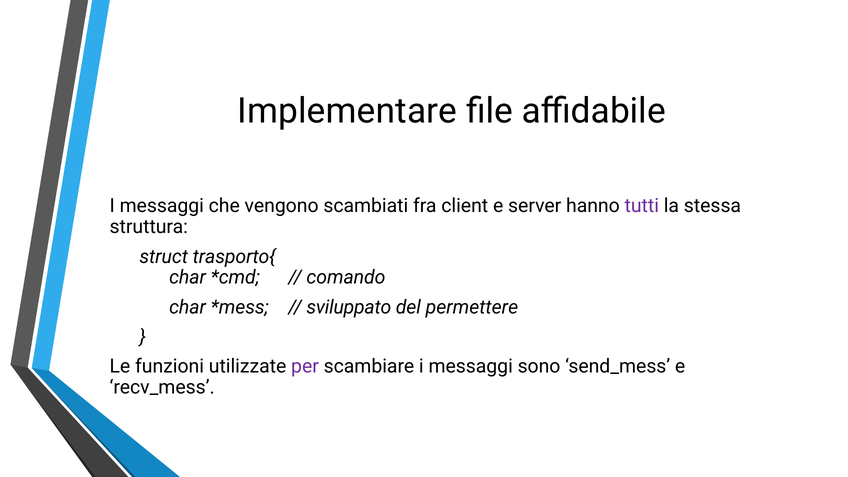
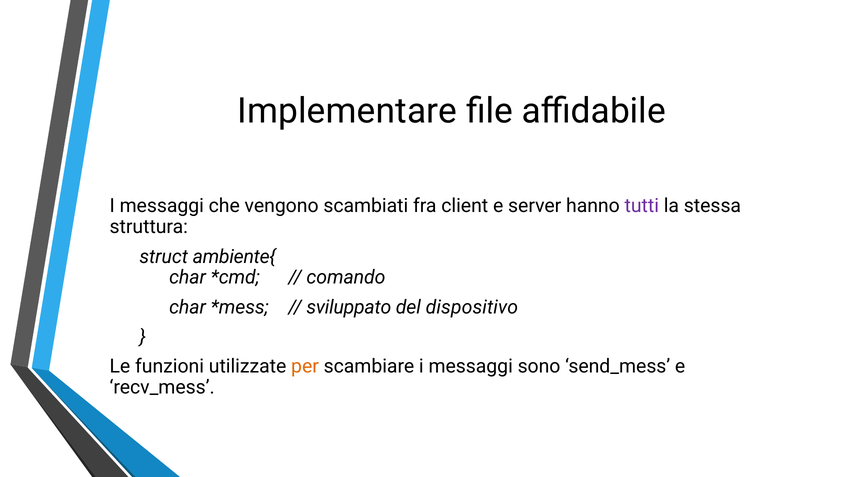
trasporto{: trasporto{ -> ambiente{ (234, 257)
permettere: permettere -> dispositivo (472, 307)
per colour: purple -> orange (305, 366)
